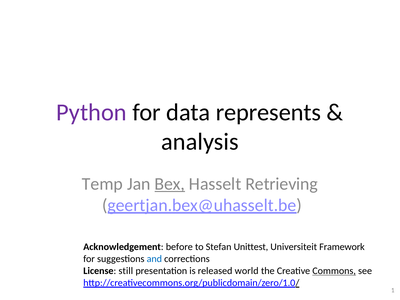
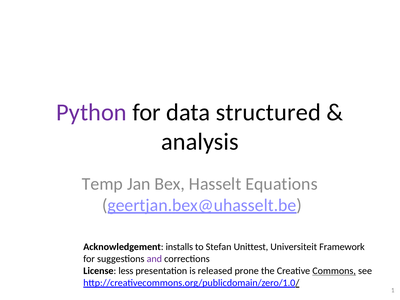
represents: represents -> structured (268, 112)
Bex underline: present -> none (170, 184)
Retrieving: Retrieving -> Equations (282, 184)
before: before -> installs (179, 247)
and colour: blue -> purple (154, 259)
still: still -> less (126, 271)
world: world -> prone (247, 271)
